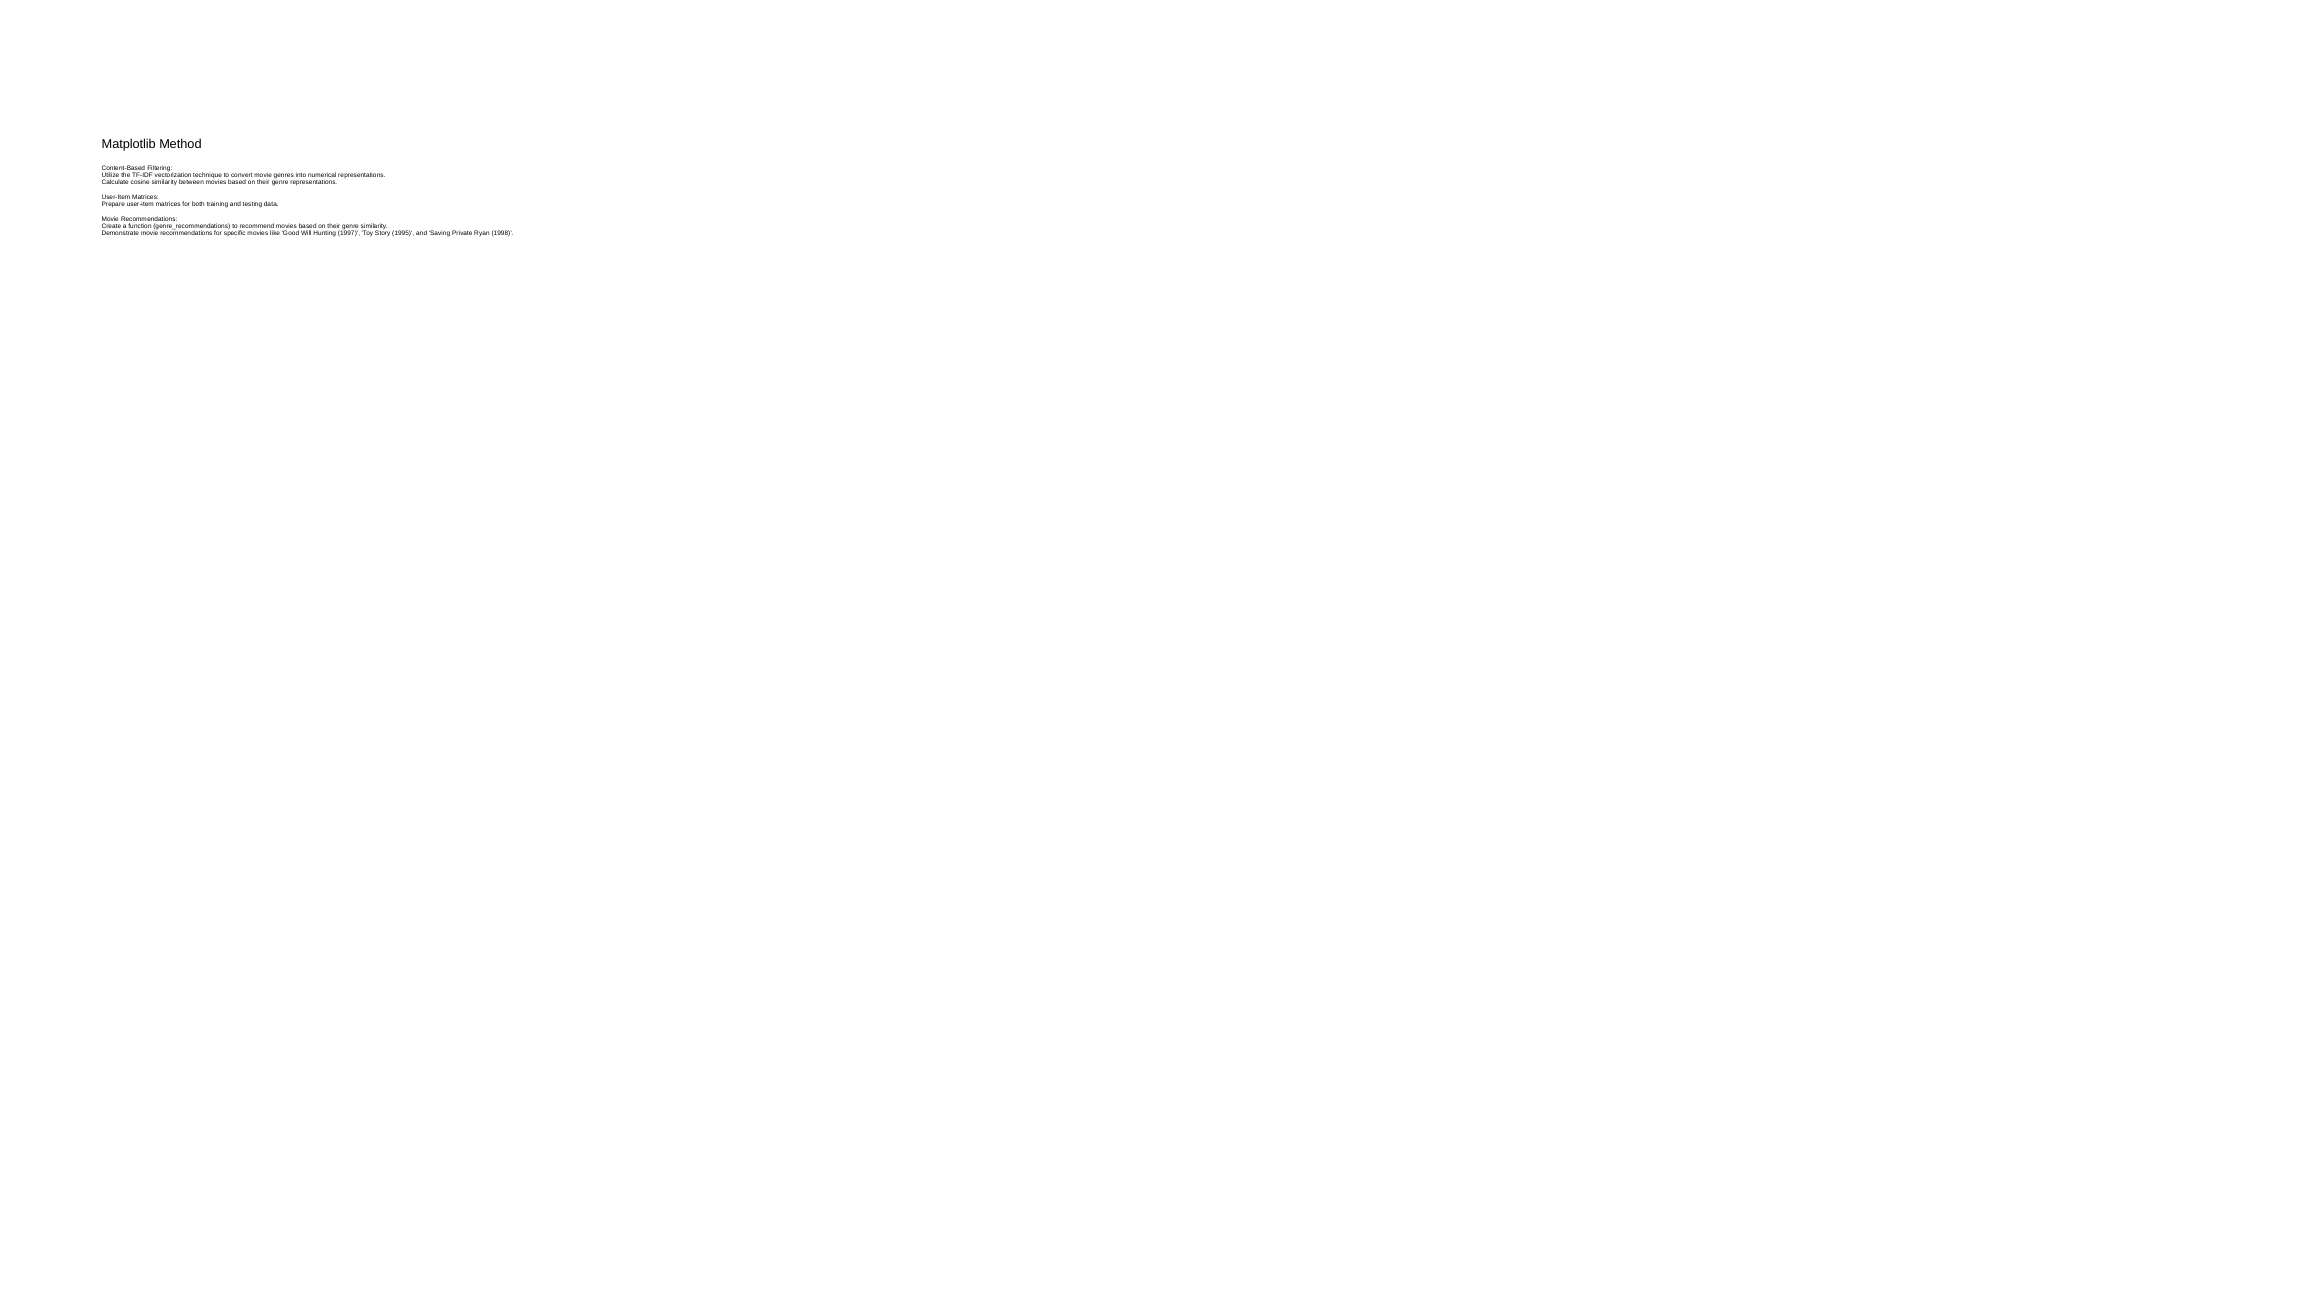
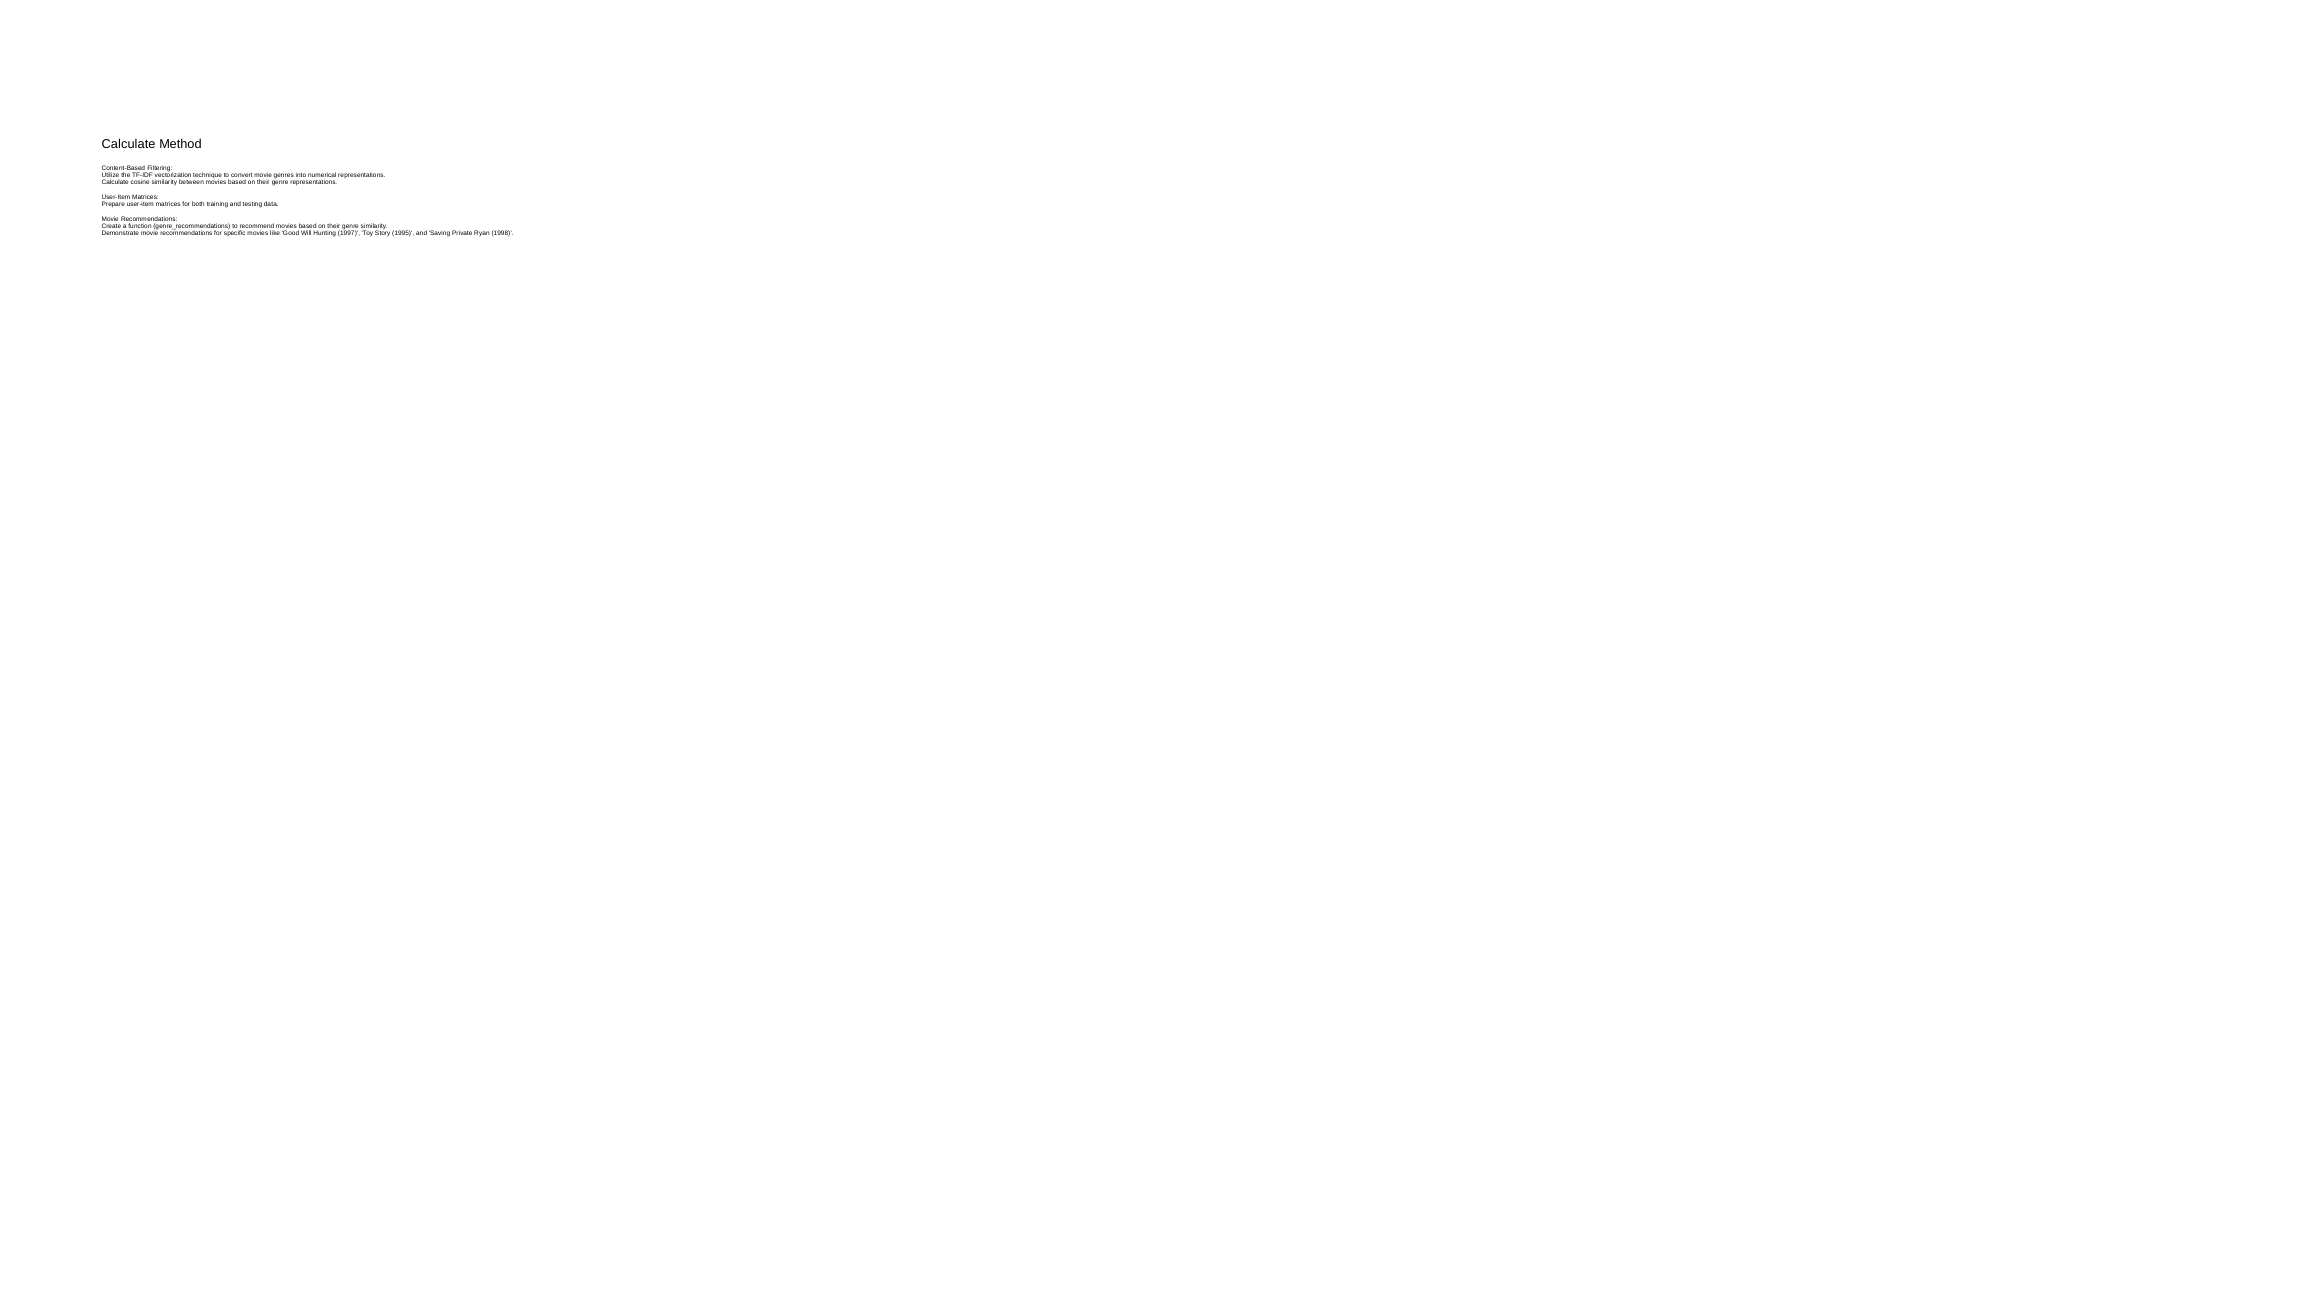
Matplotlib: Matplotlib -> Calculate (129, 144)
